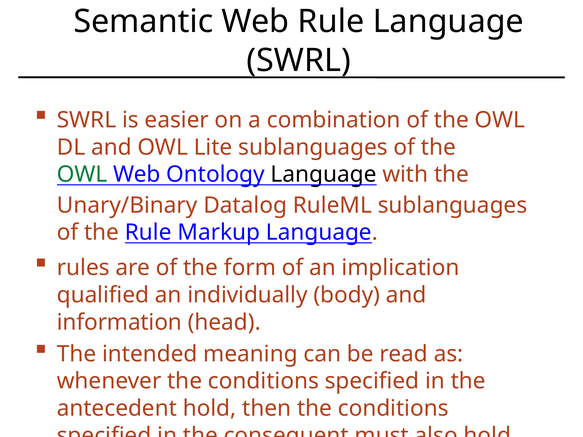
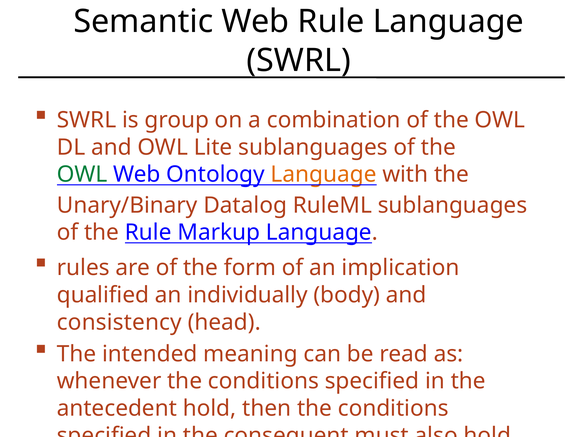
easier: easier -> group (177, 120)
Language colour: black -> orange (324, 175)
information: information -> consistency (119, 322)
